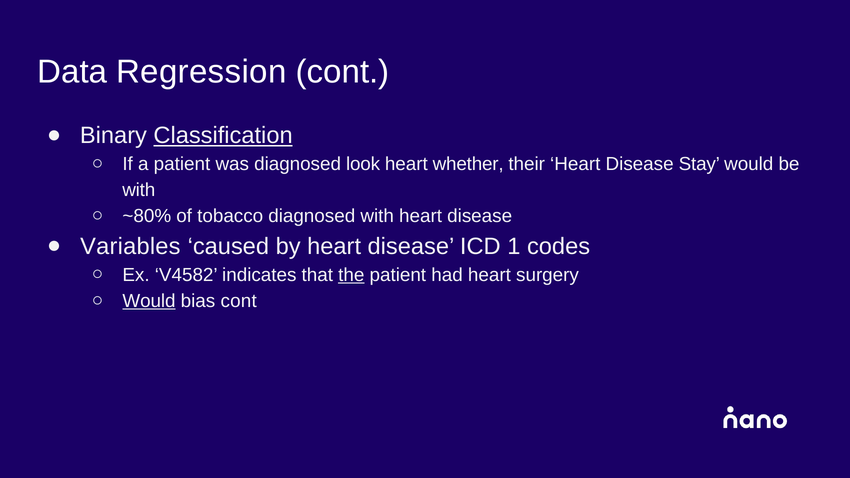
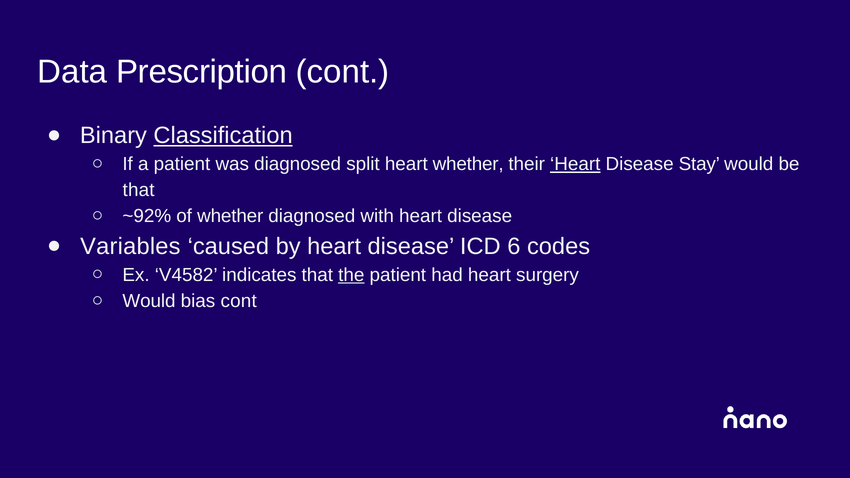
Regression: Regression -> Prescription (202, 72)
look: look -> split (363, 164)
Heart underline: none -> present (575, 164)
with: with -> that (139, 190)
~80%: ~80% -> ~92% (147, 216)
of tobacco: tobacco -> whether (230, 216)
1: 1 -> 6 (514, 246)
Would underline: present -> none (149, 301)
